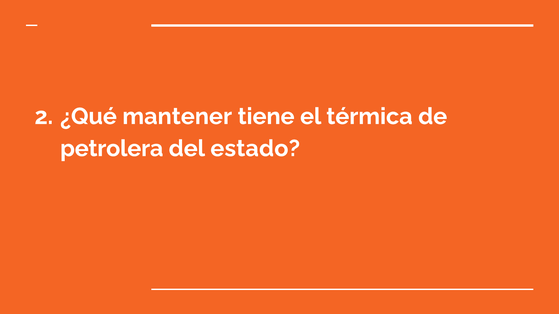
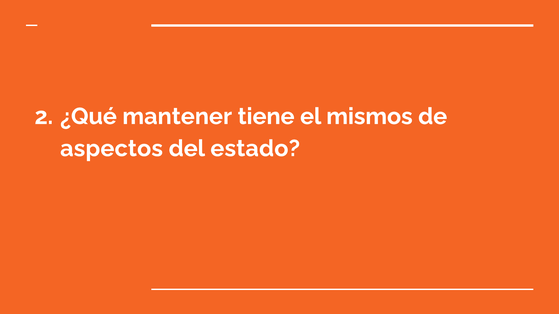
térmica: térmica -> mismos (369, 117)
petrolera: petrolera -> aspectos (112, 149)
